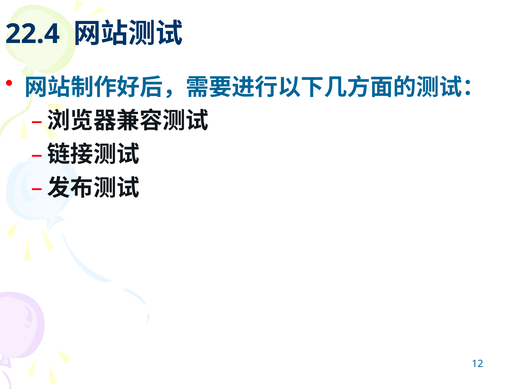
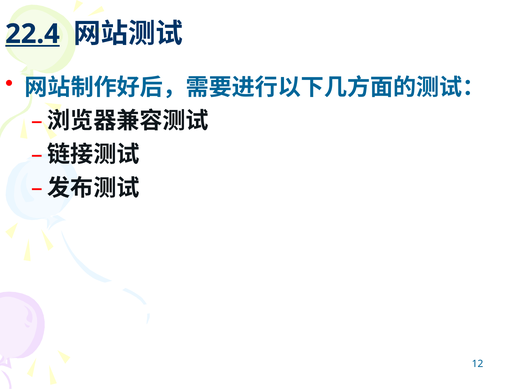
22.4 underline: none -> present (32, 34)
